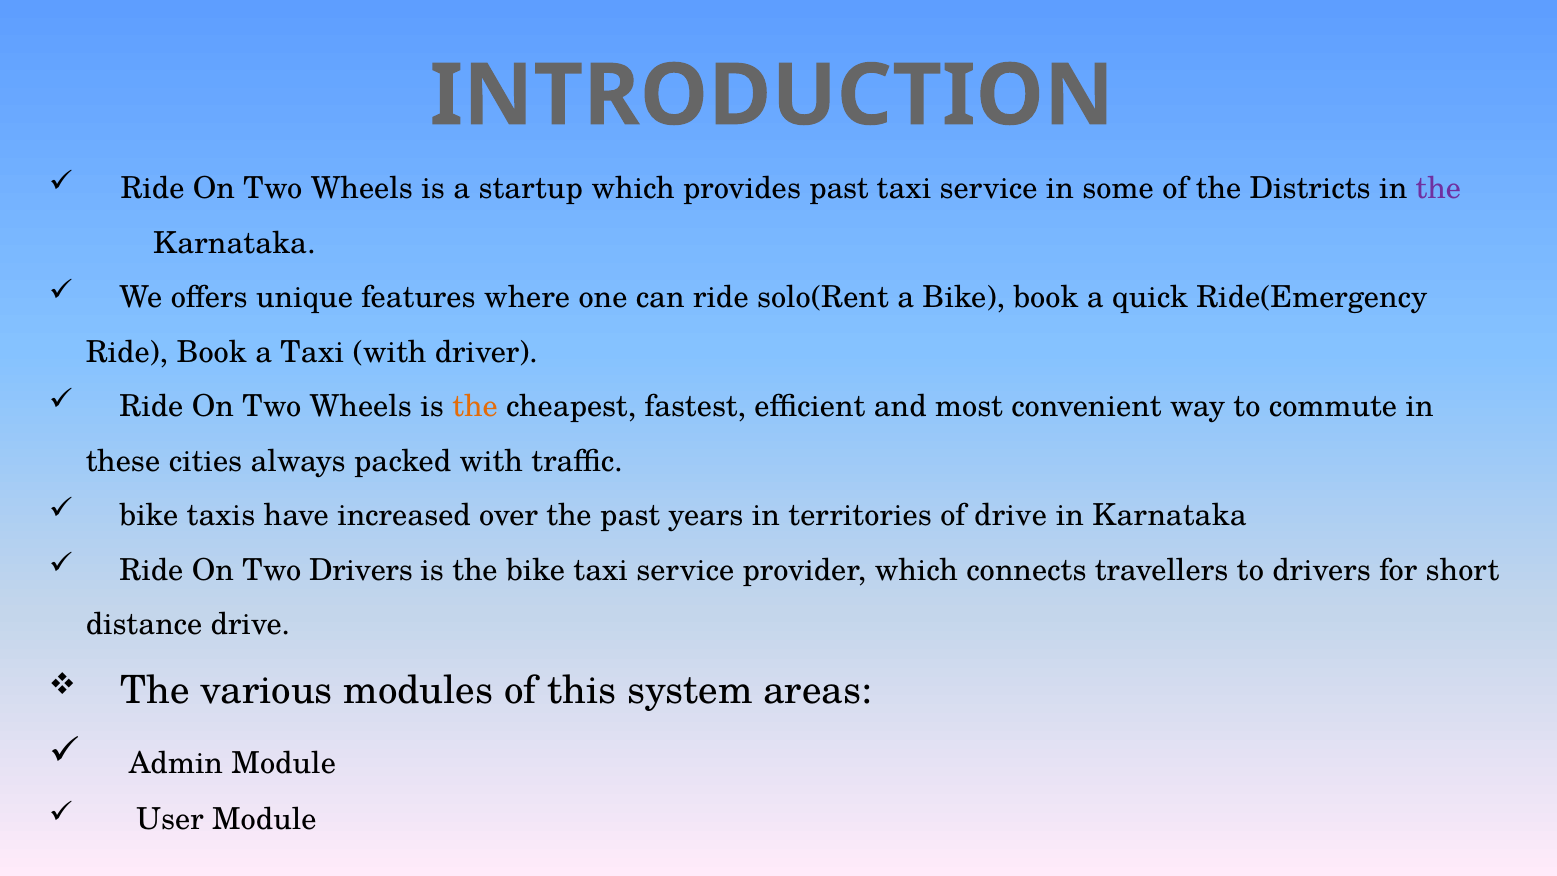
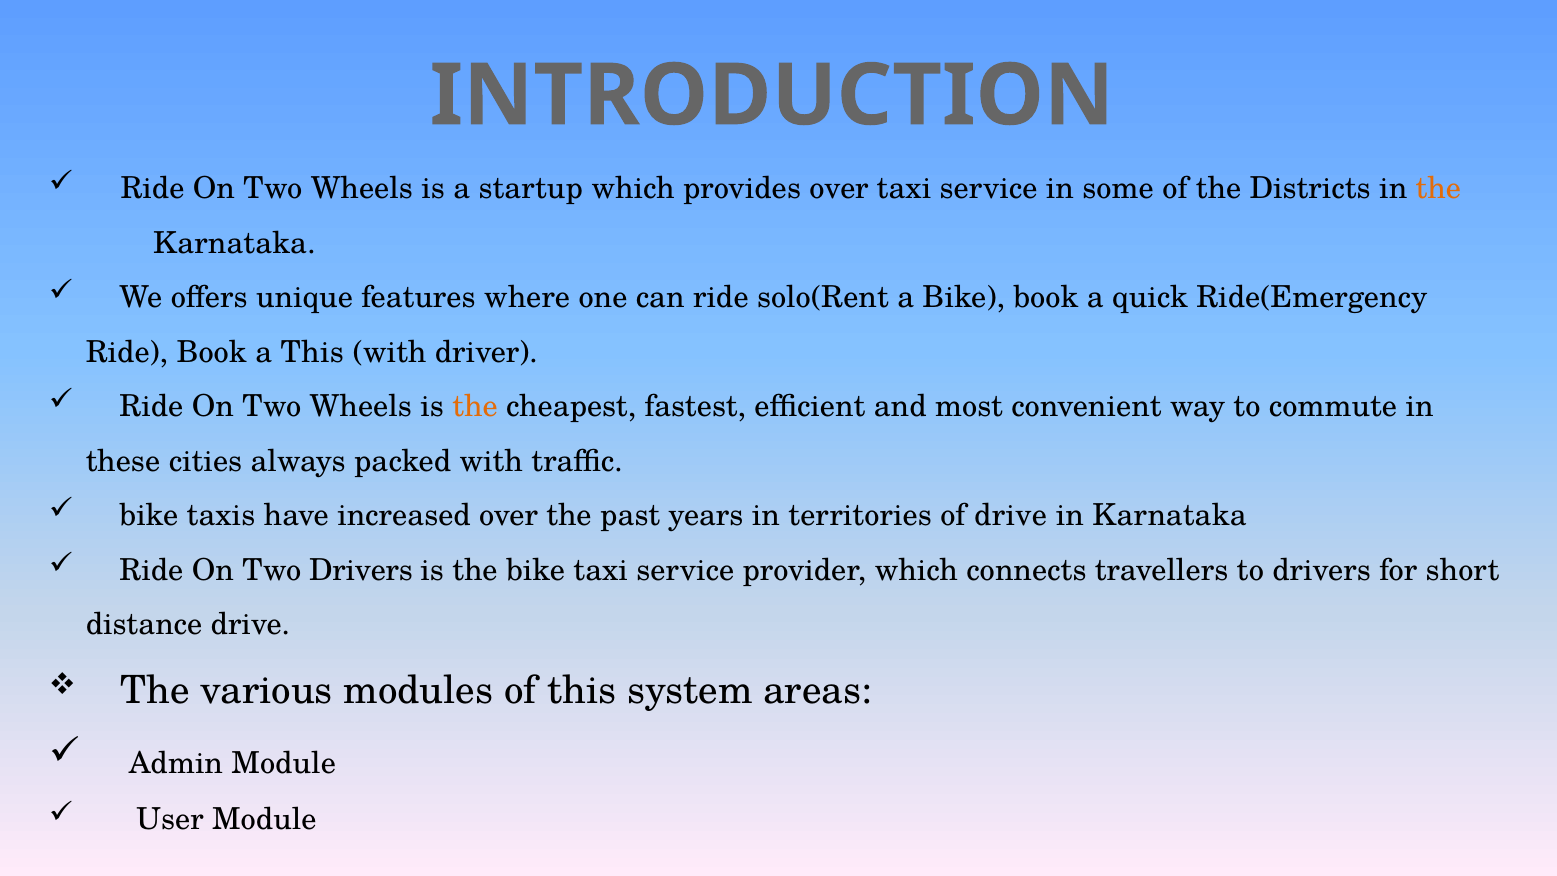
provides past: past -> over (839, 189)
the colour: purple -> orange (1438, 189)
a Taxi: Taxi -> This (312, 352)
